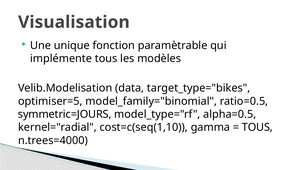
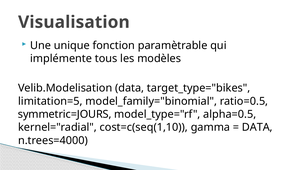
optimiser=5: optimiser=5 -> limitation=5 (50, 101)
TOUS: TOUS -> DATA (257, 127)
